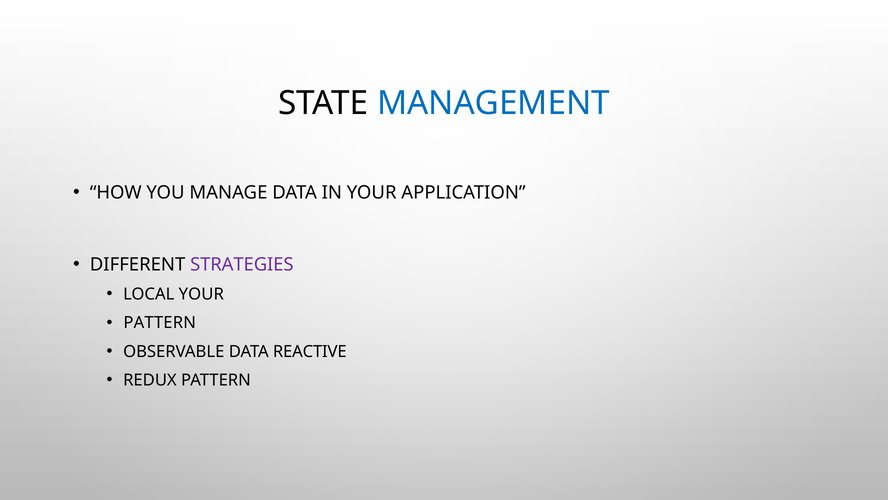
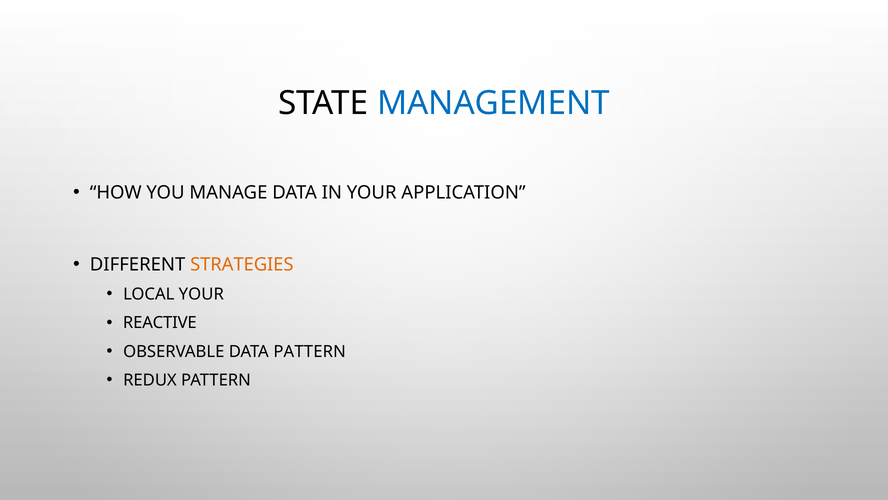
STRATEGIES colour: purple -> orange (242, 264)
PATTERN: PATTERN -> REACTIVE (160, 323)
DATA REACTIVE: REACTIVE -> PATTERN (310, 351)
